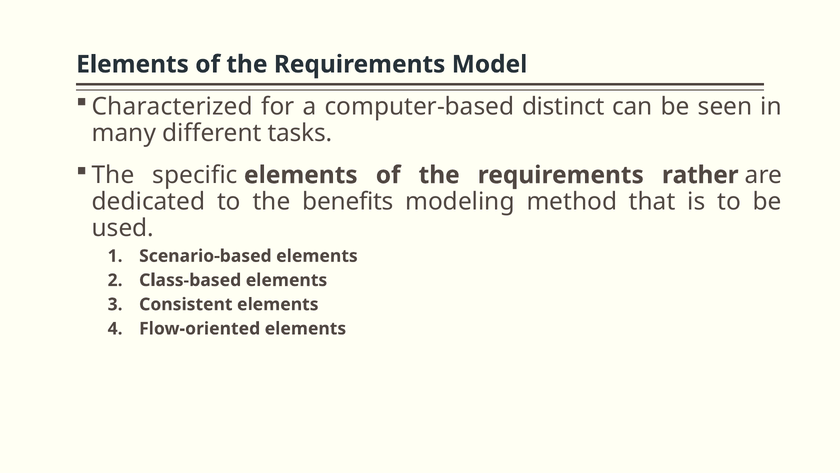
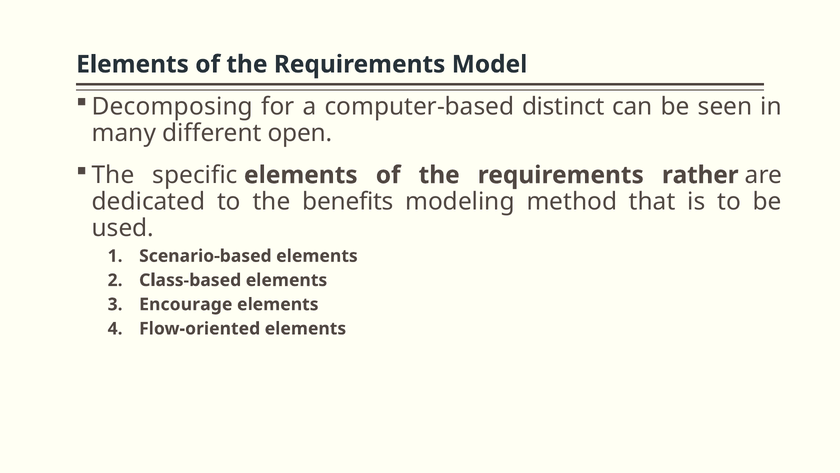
Characterized: Characterized -> Decomposing (172, 106)
tasks: tasks -> open (300, 133)
Consistent: Consistent -> Encourage (186, 304)
